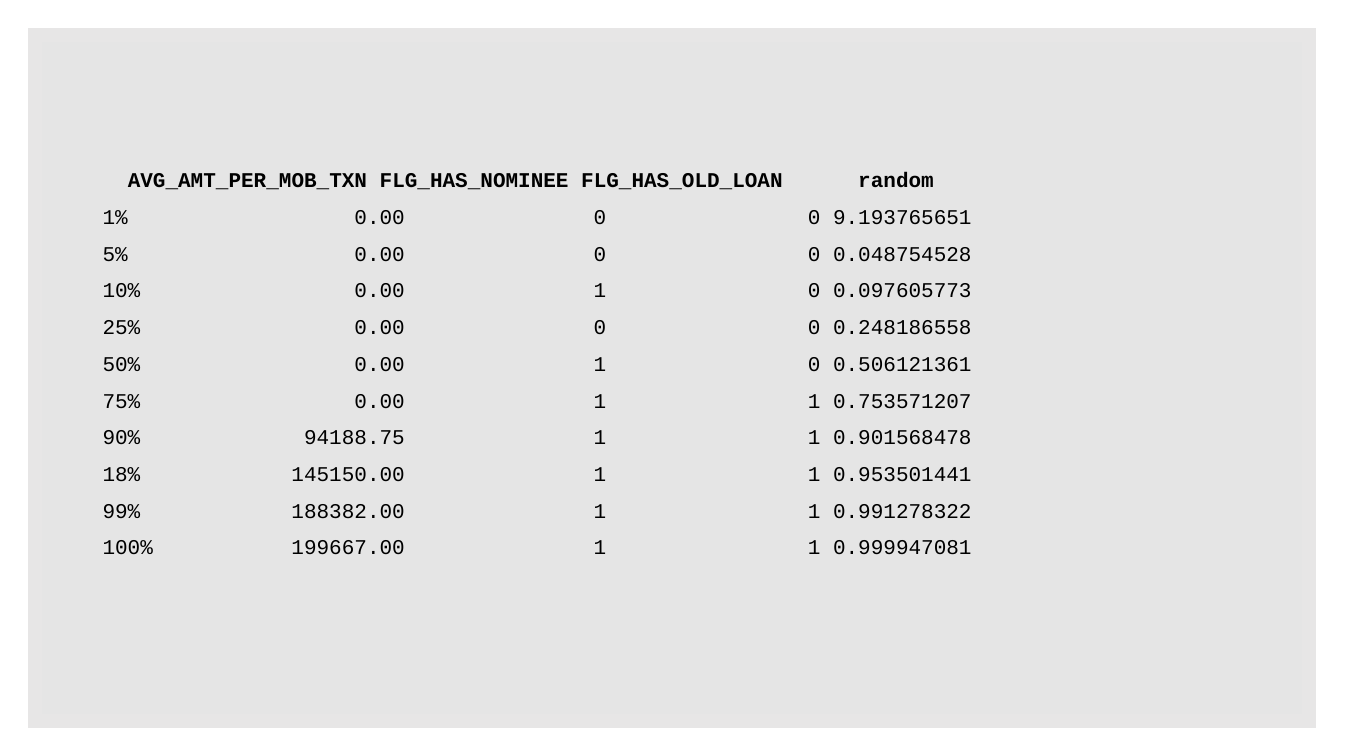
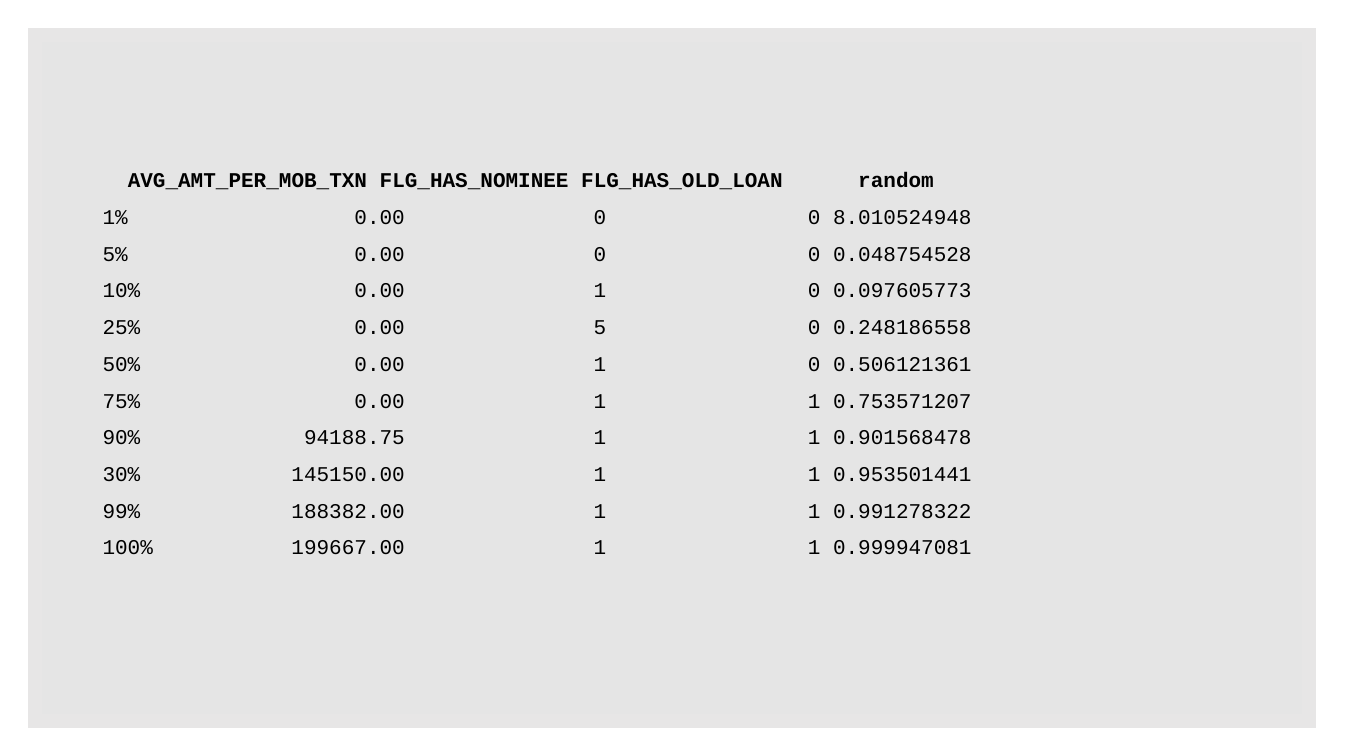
9.193765651: 9.193765651 -> 8.010524948 (902, 218)
25% 0.00 0: 0 -> 5 (600, 328)
18%: 18% -> 30% (121, 475)
